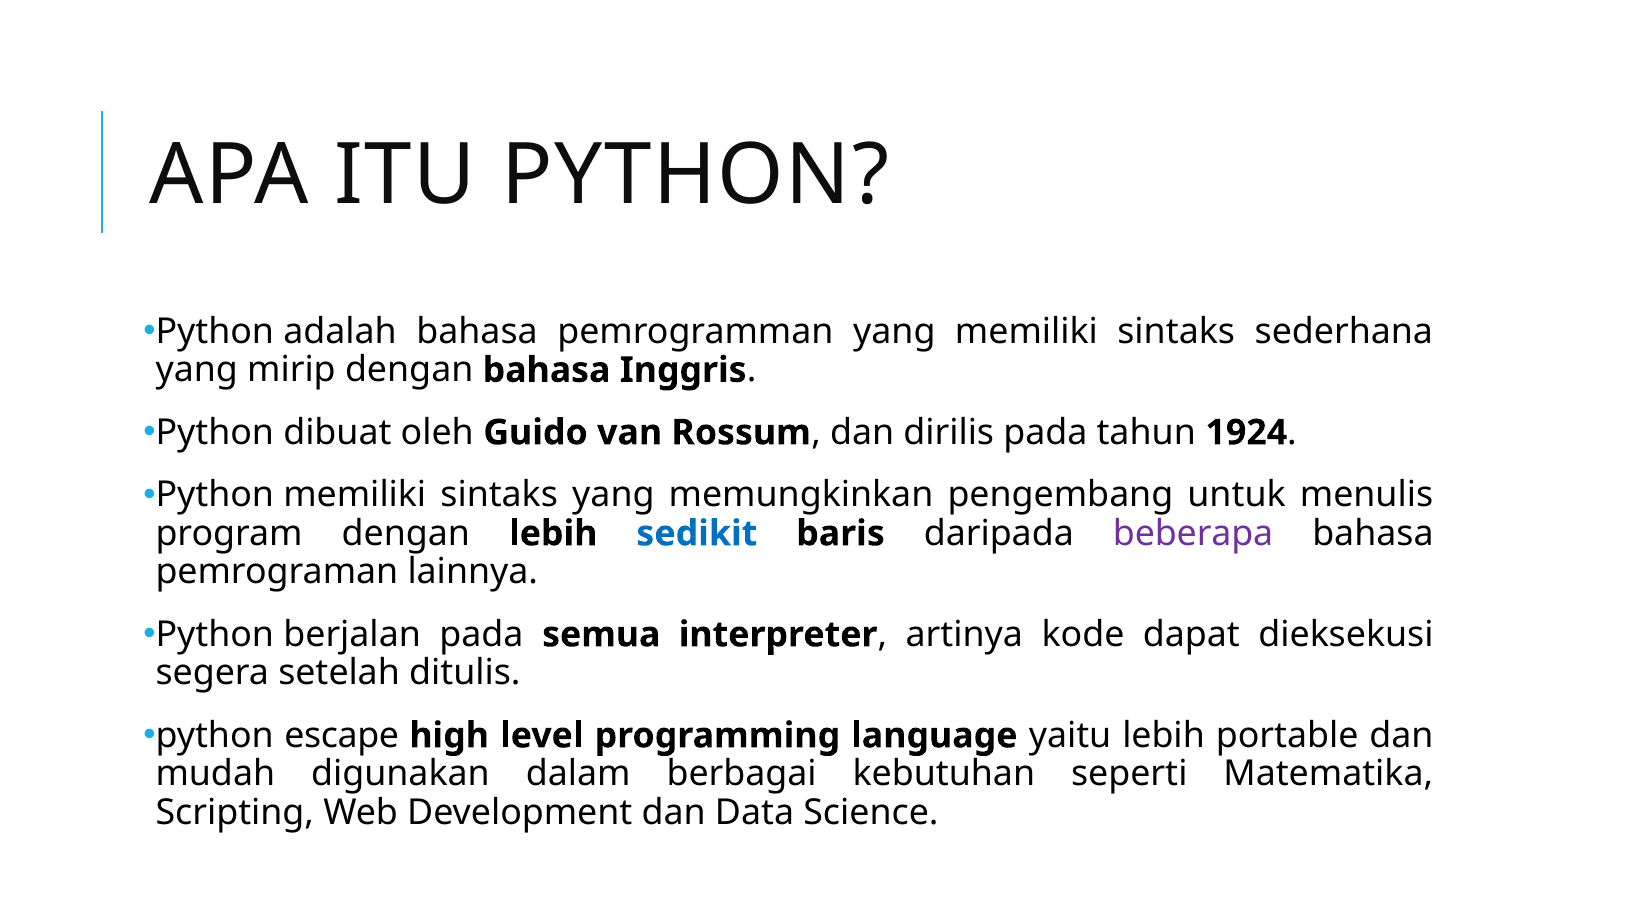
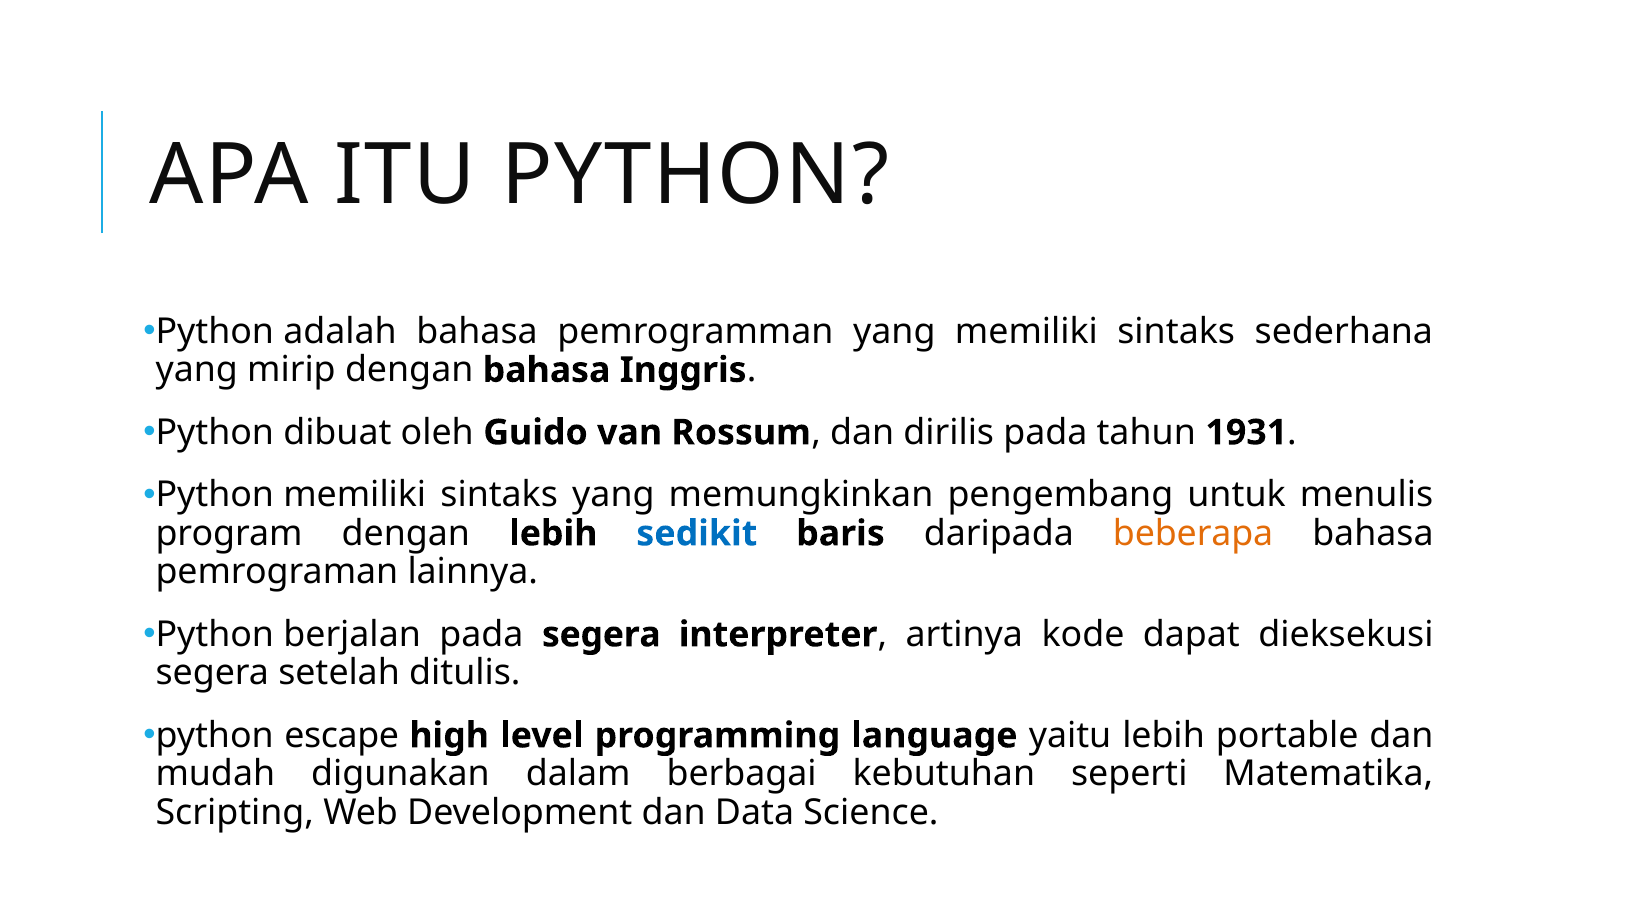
1924: 1924 -> 1931 (1246, 433)
beberapa colour: purple -> orange (1193, 534)
pada semua: semua -> segera (601, 635)
